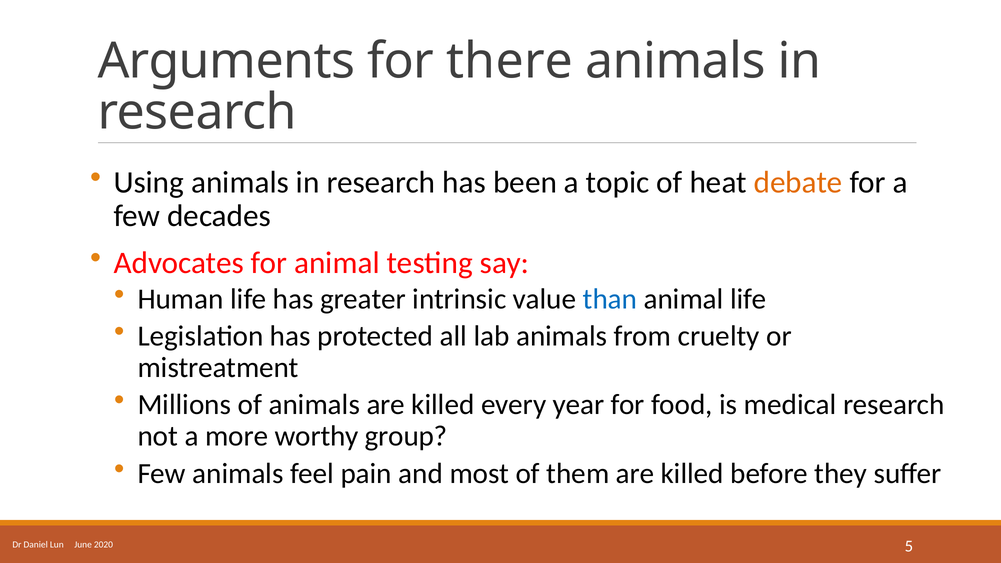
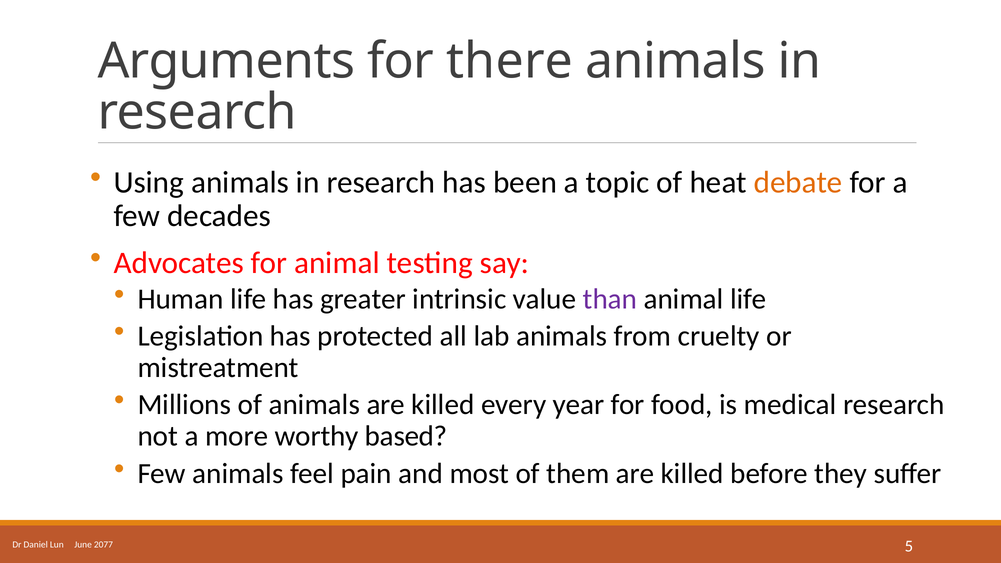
than colour: blue -> purple (610, 299)
group: group -> based (406, 436)
2020: 2020 -> 2077 (103, 545)
